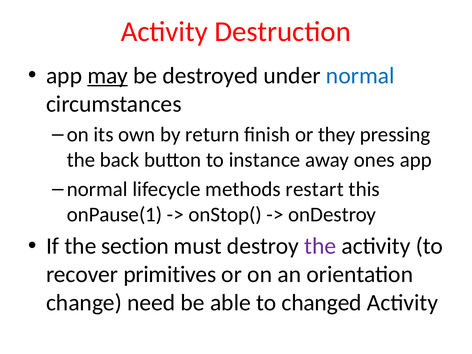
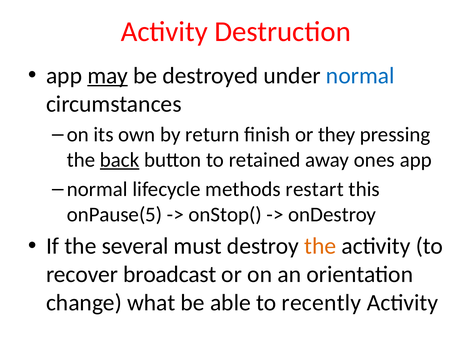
back underline: none -> present (120, 160)
instance: instance -> retained (265, 160)
onPause(1: onPause(1 -> onPause(5 (114, 215)
section: section -> several (135, 246)
the colour: purple -> orange (320, 246)
primitives: primitives -> broadcast (170, 274)
need: need -> what (151, 303)
changed: changed -> recently (321, 303)
